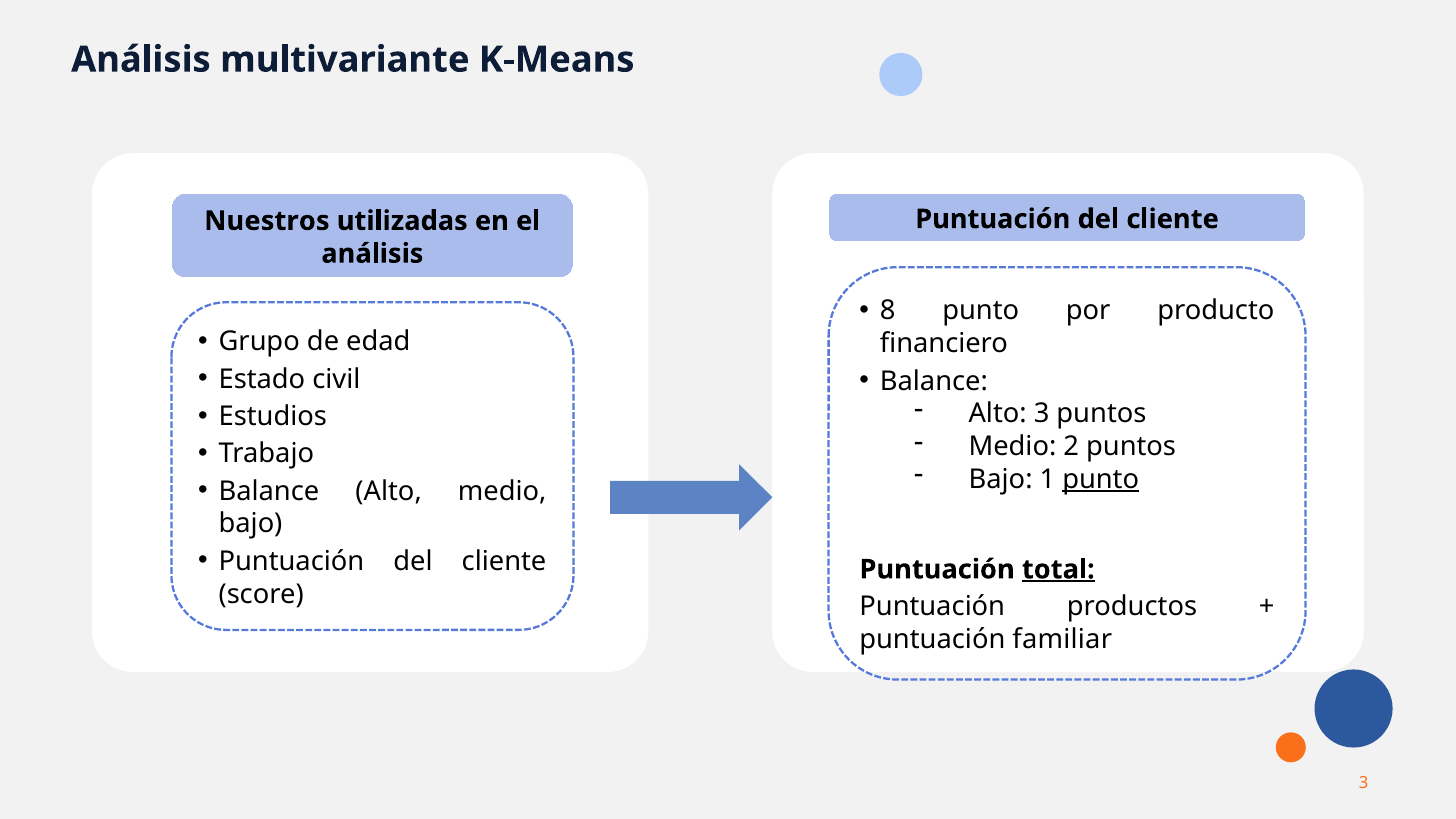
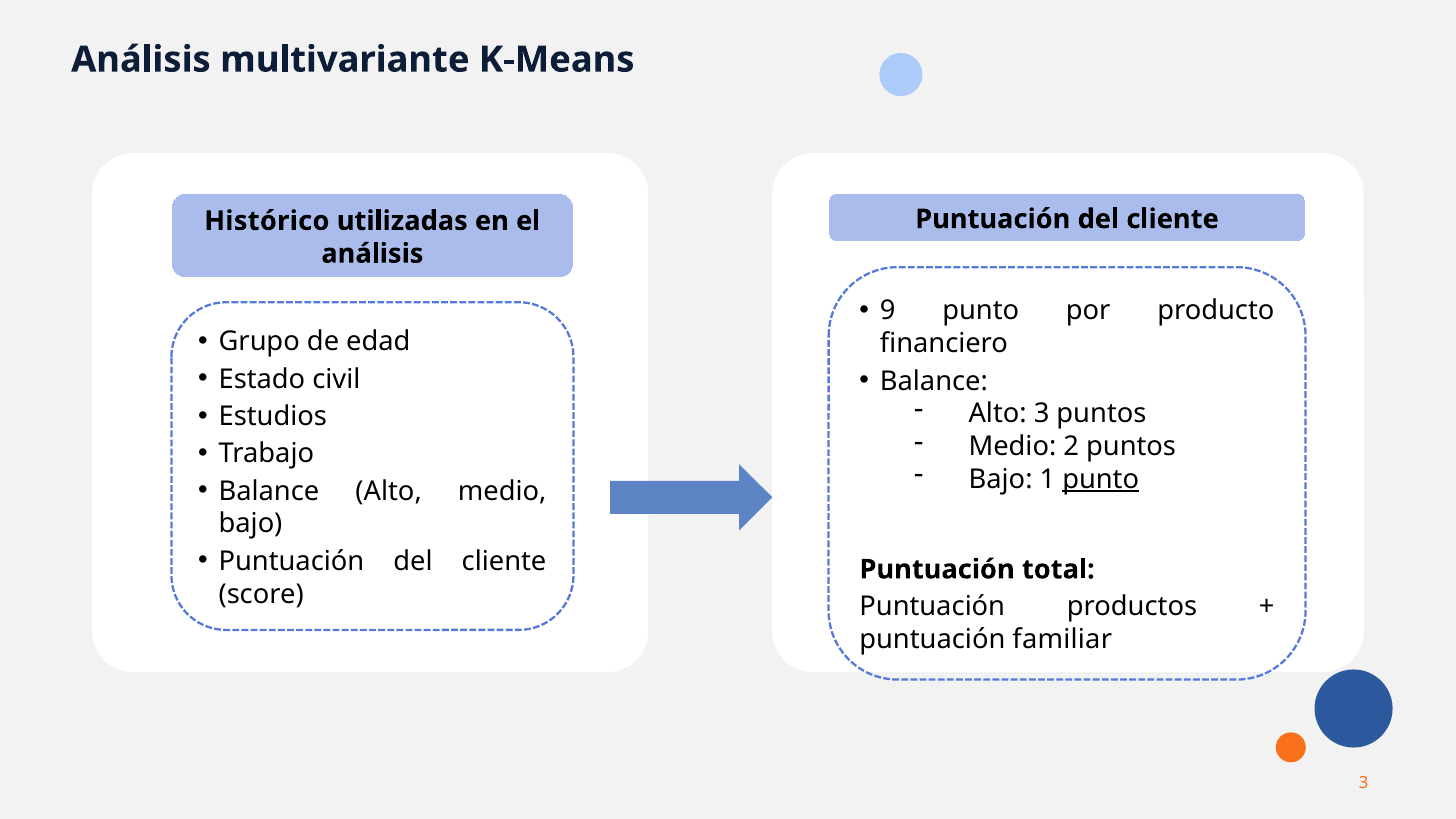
Nuestros: Nuestros -> Histórico (267, 221)
8: 8 -> 9 (888, 311)
total underline: present -> none (1058, 569)
